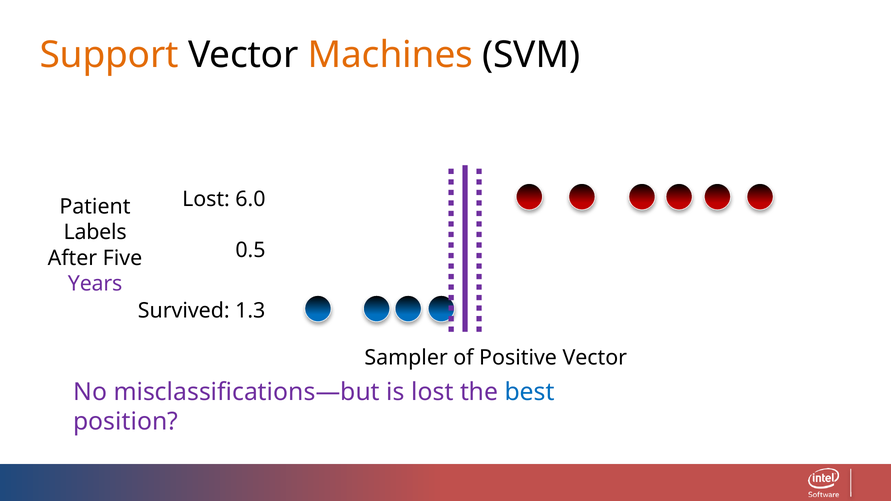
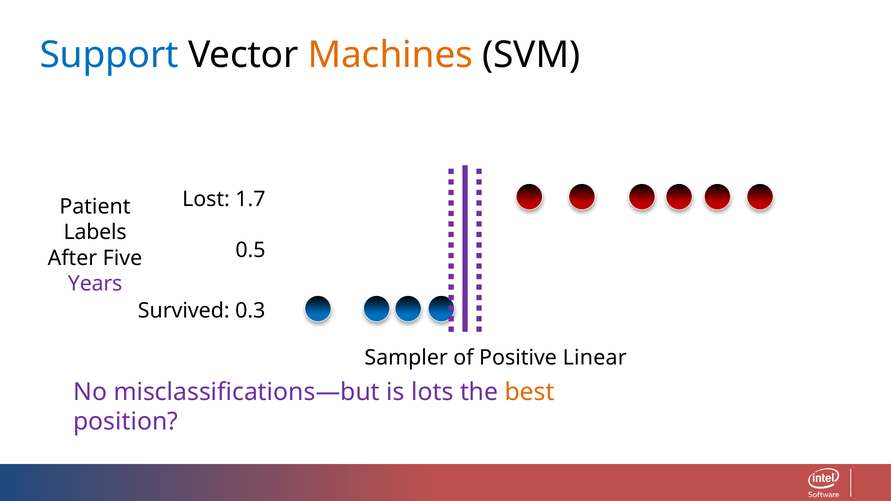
Support colour: orange -> blue (109, 55)
6.0: 6.0 -> 1.7 (250, 199)
1.3: 1.3 -> 0.3 (250, 311)
Positive Vector: Vector -> Linear (595, 358)
is lost: lost -> lots (432, 392)
best colour: blue -> orange (530, 392)
